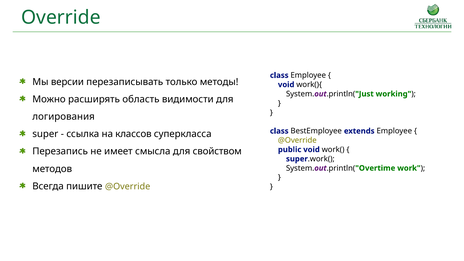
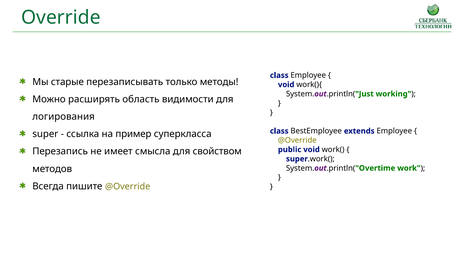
версии: версии -> старые (67, 82)
классов: классов -> пример (133, 134)
